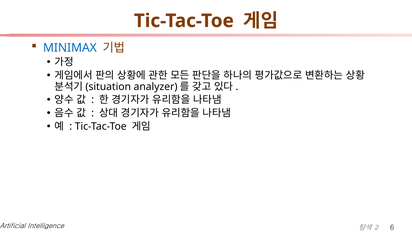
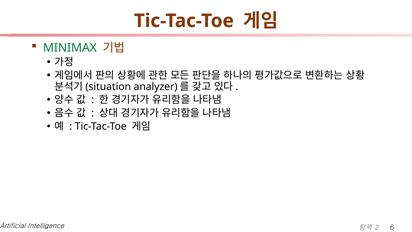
MINIMAX colour: blue -> green (70, 48)
